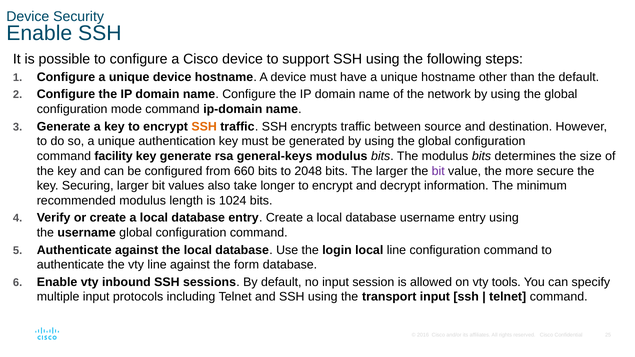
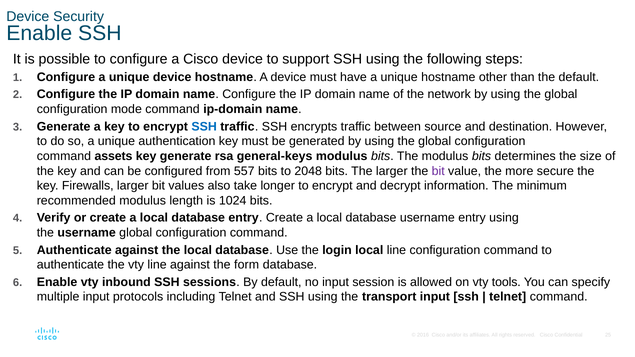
SSH colour: orange -> blue (204, 127)
facility: facility -> assets (114, 156)
660: 660 -> 557 (244, 171)
Securing: Securing -> Firewalls (88, 186)
